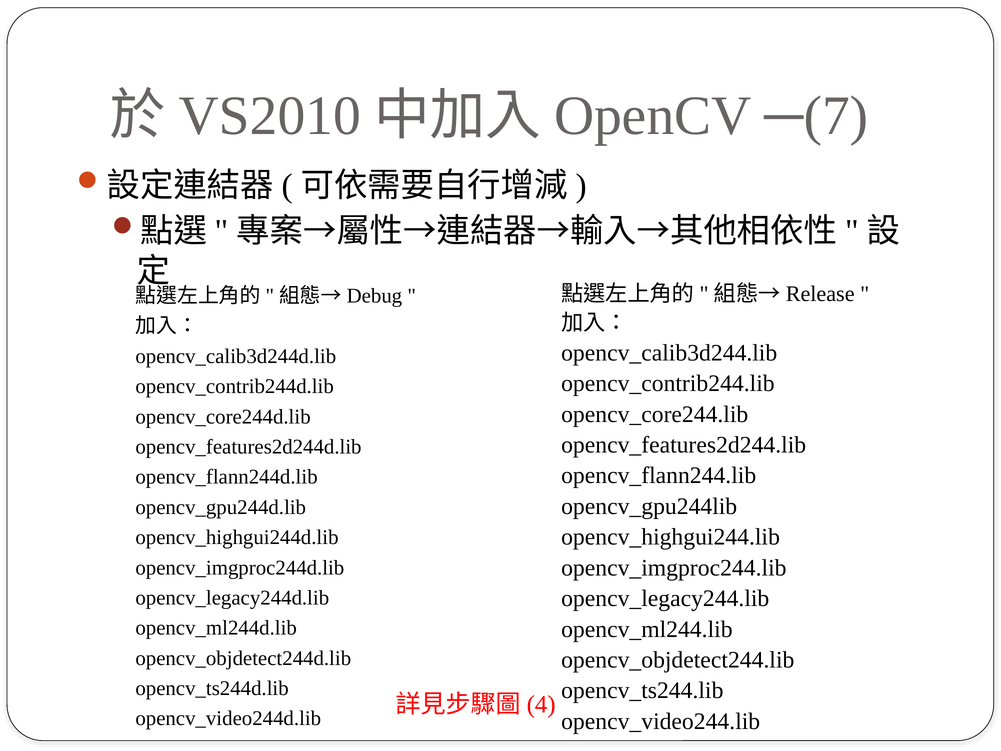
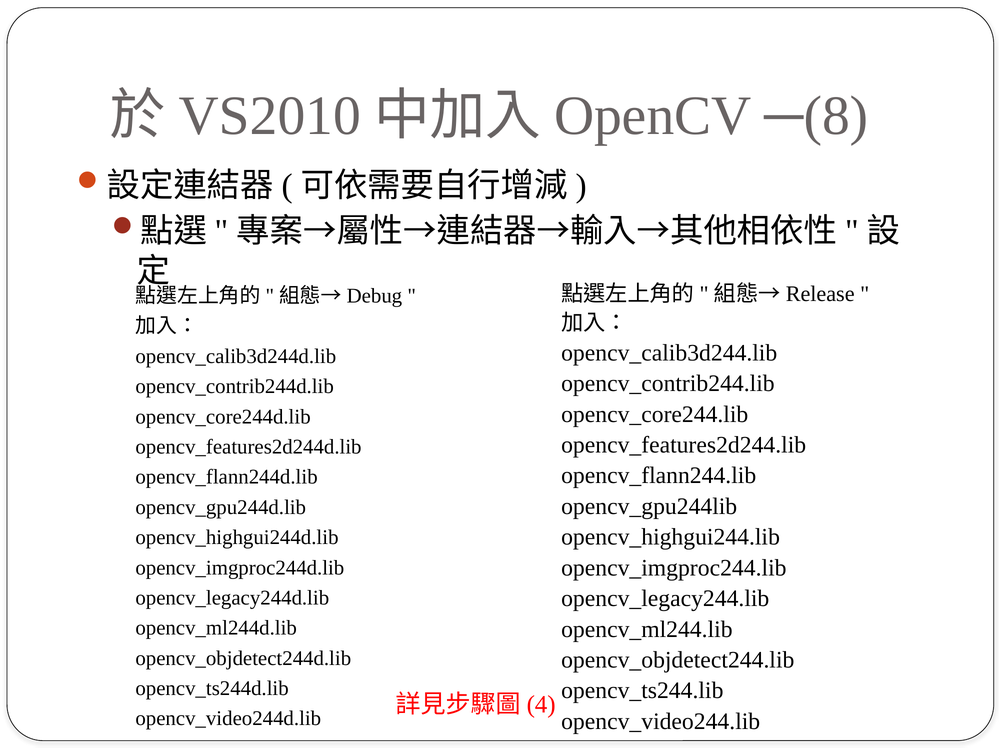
─(7: ─(7 -> ─(8 (816, 116)
